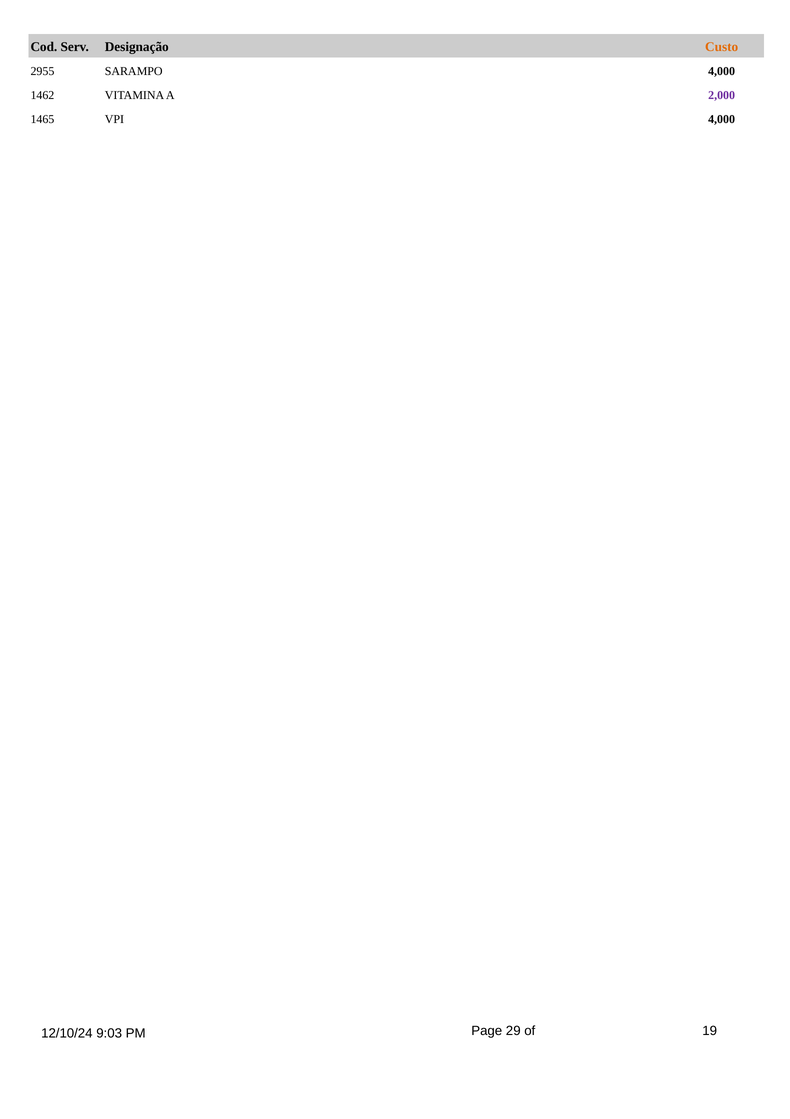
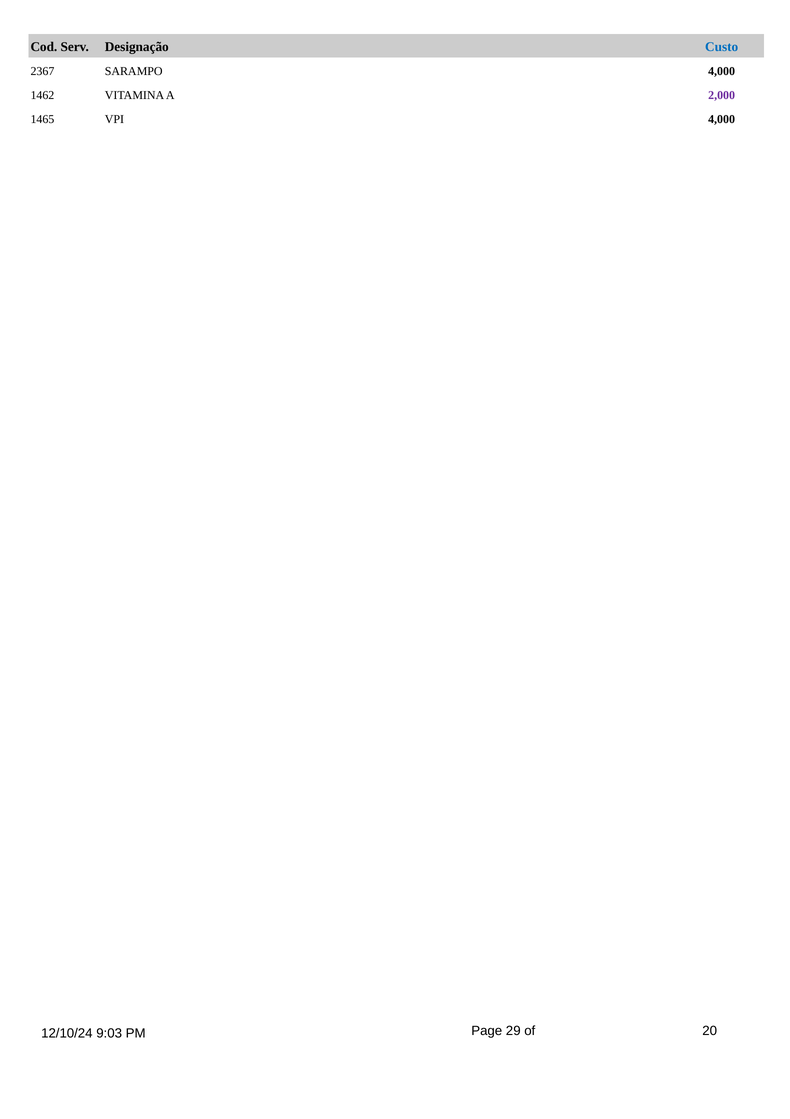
Custo colour: orange -> blue (722, 47)
2955: 2955 -> 2367 (42, 71)
19: 19 -> 20 (710, 1030)
